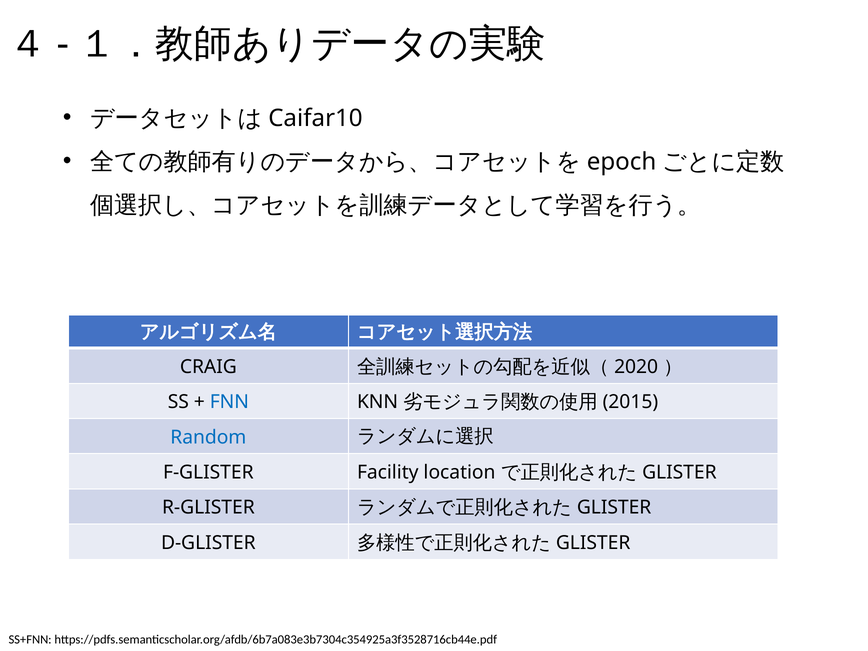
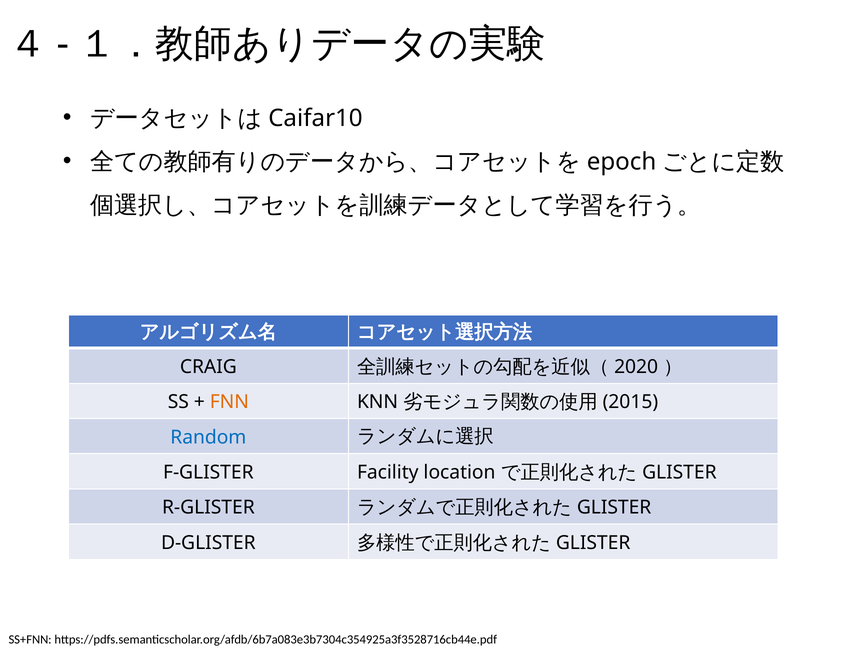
FNN colour: blue -> orange (229, 402)
